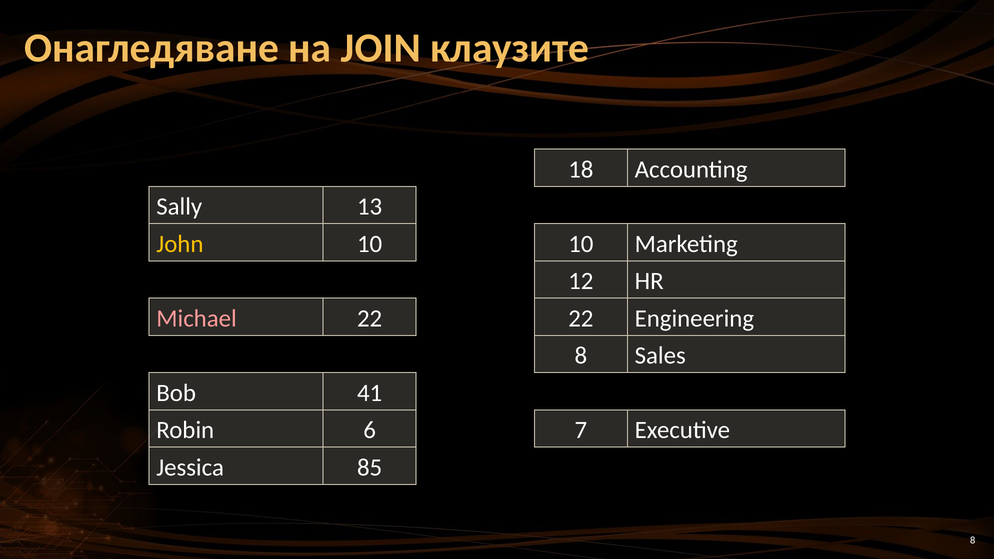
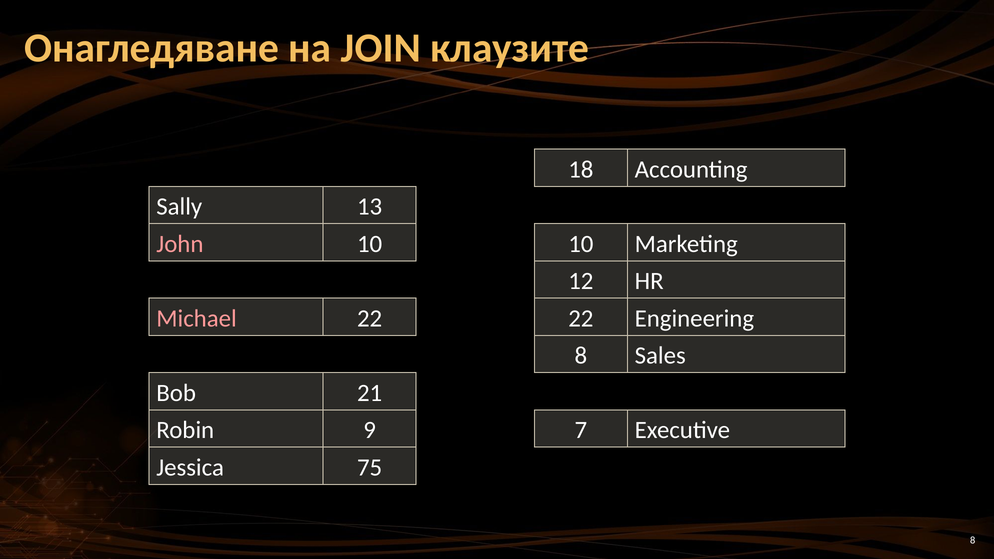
John colour: yellow -> pink (180, 244)
41: 41 -> 21 (370, 393)
6: 6 -> 9 (370, 430)
85: 85 -> 75 (370, 468)
